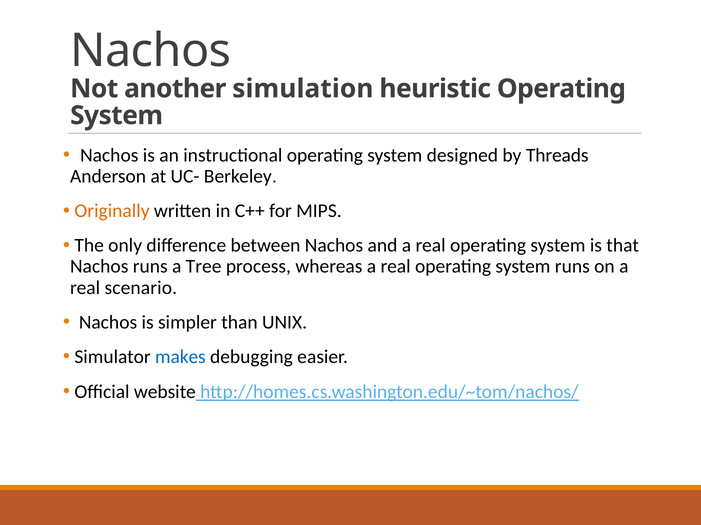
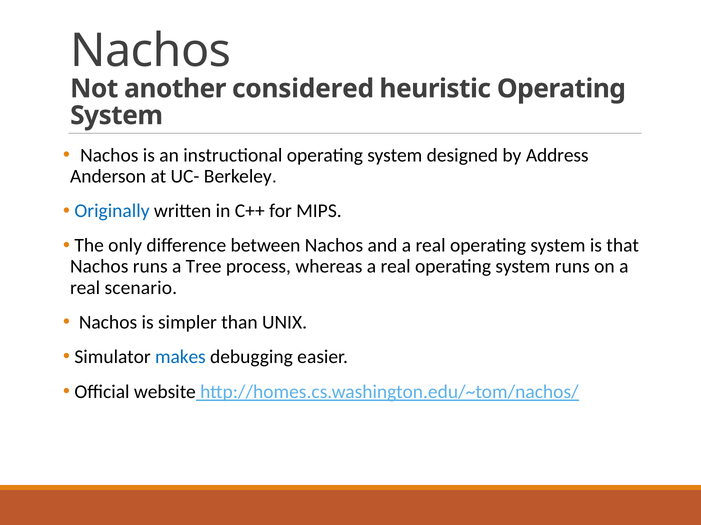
simulation: simulation -> considered (303, 89)
Threads: Threads -> Address (557, 155)
Originally colour: orange -> blue (112, 211)
